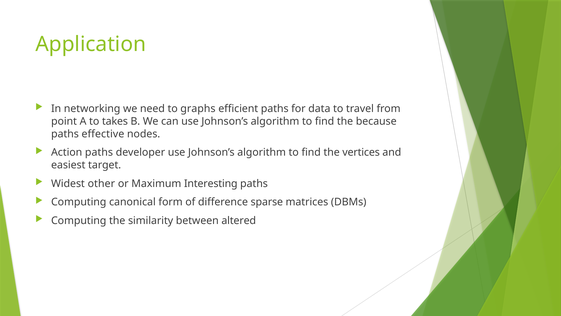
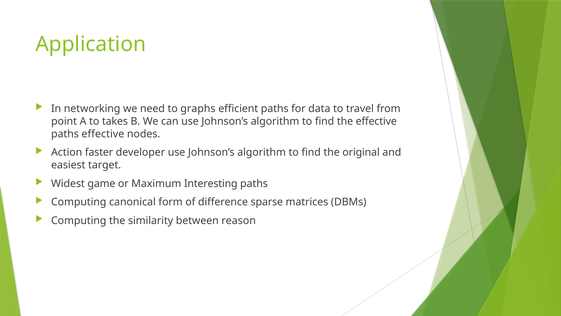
the because: because -> effective (376, 121)
Action paths: paths -> faster (99, 152)
vertices: vertices -> original (361, 152)
other: other -> game (101, 183)
altered: altered -> reason (239, 220)
